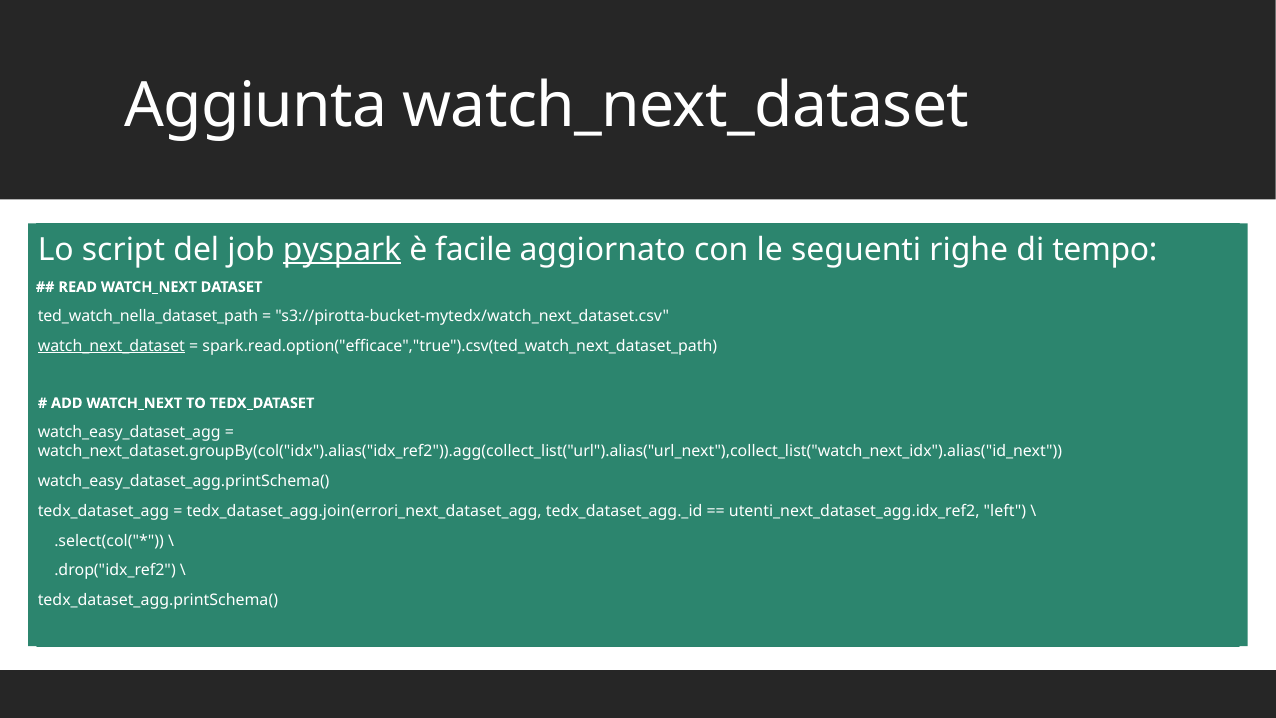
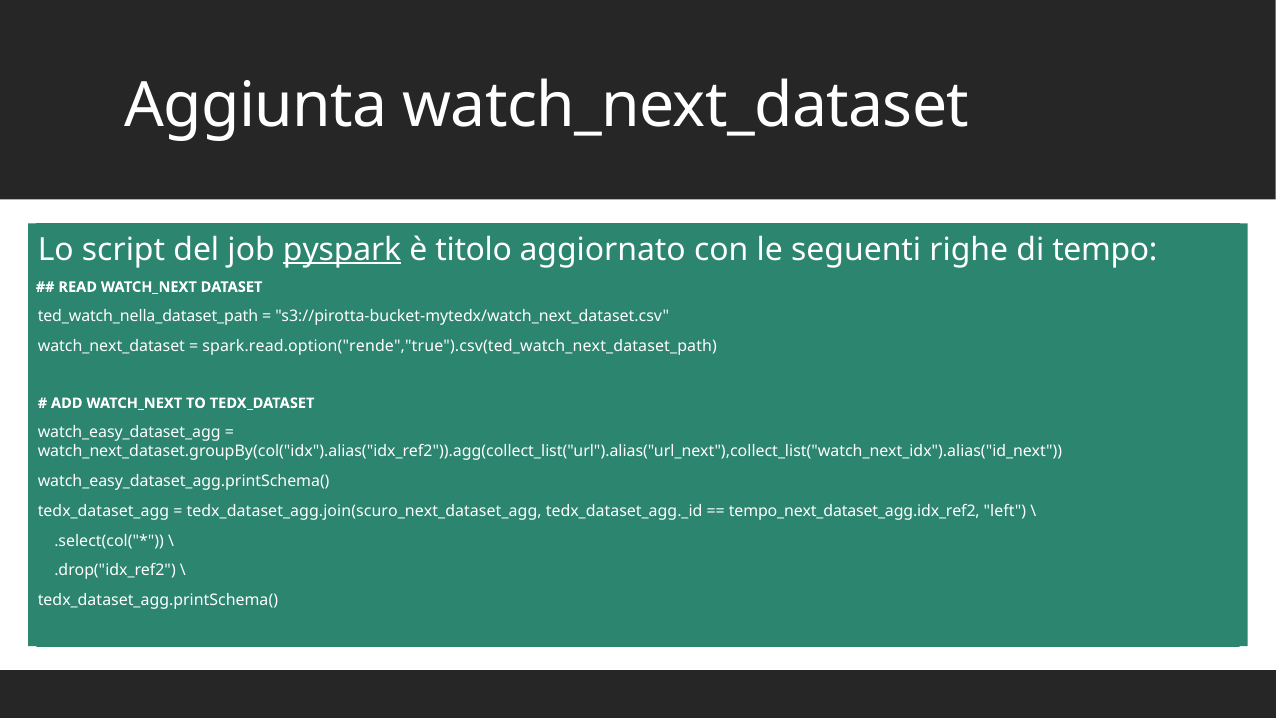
facile: facile -> titolo (474, 249)
watch_next_dataset underline: present -> none (111, 346)
spark.read.option("efficace","true").csv(ted_watch_next_dataset_path: spark.read.option("efficace","true").csv(ted_watch_next_dataset_path -> spark.read.option("rende","true").csv(ted_watch_next_dataset_path (460, 346)
tedx_dataset_agg.join(errori_next_dataset_agg: tedx_dataset_agg.join(errori_next_dataset_agg -> tedx_dataset_agg.join(scuro_next_dataset_agg (364, 511)
utenti_next_dataset_agg.idx_ref2: utenti_next_dataset_agg.idx_ref2 -> tempo_next_dataset_agg.idx_ref2 (854, 511)
